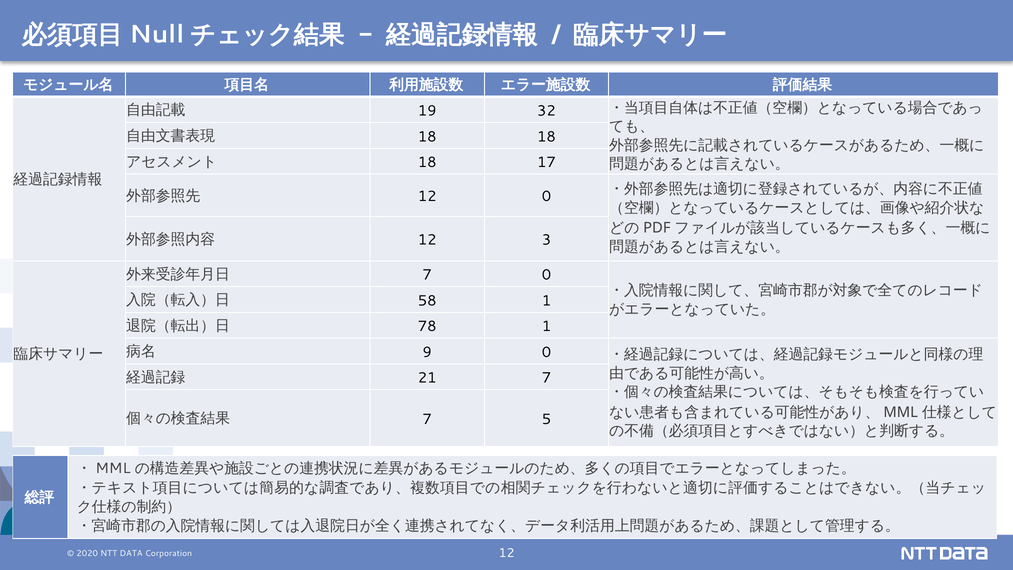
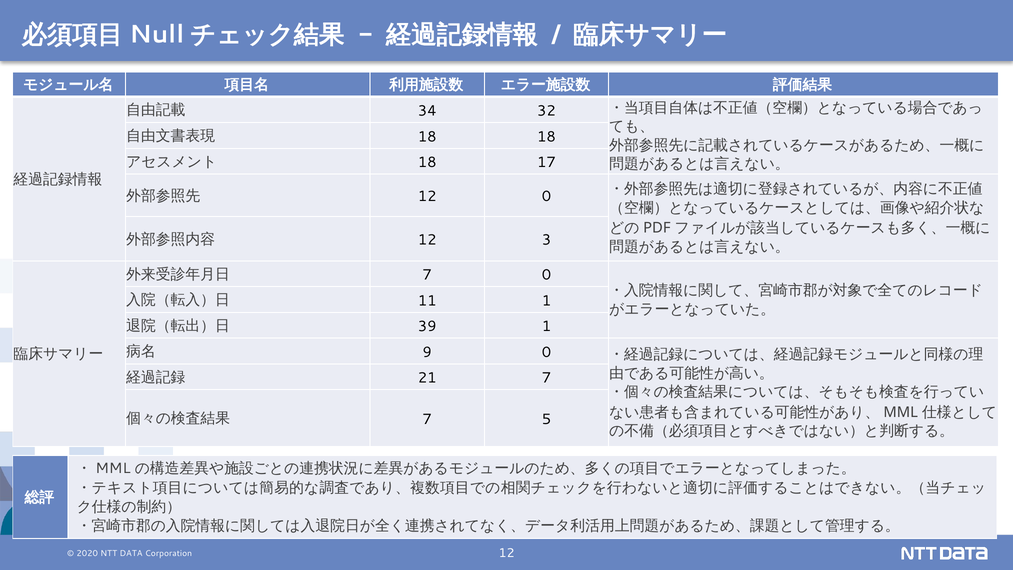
19: 19 -> 34 (427, 111)
58: 58 -> 11 (427, 301)
78: 78 -> 39 (427, 326)
